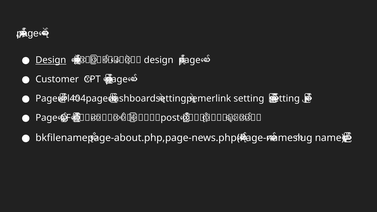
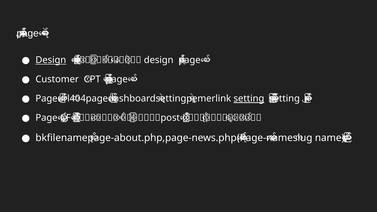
setting underline: none -> present (249, 99)
